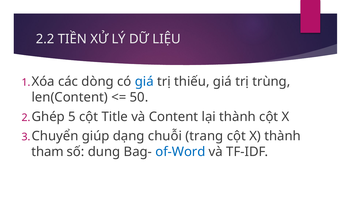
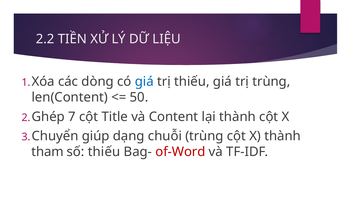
5: 5 -> 7 (72, 117)
chuỗi trang: trang -> trùng (204, 136)
số dung: dung -> thiếu (104, 152)
of-Word colour: blue -> red (180, 152)
